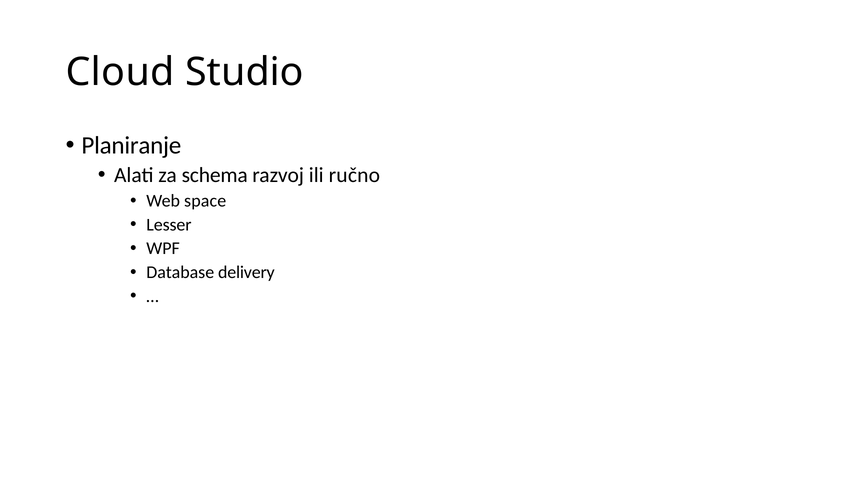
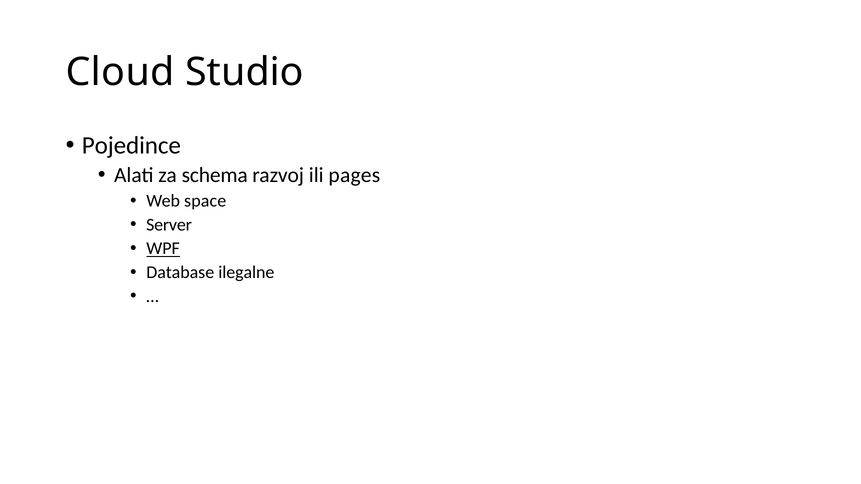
Planiranje: Planiranje -> Pojedince (131, 146)
ručno: ručno -> pages (354, 175)
Lesser: Lesser -> Server (169, 225)
WPF underline: none -> present (163, 249)
delivery: delivery -> ilegalne (246, 273)
